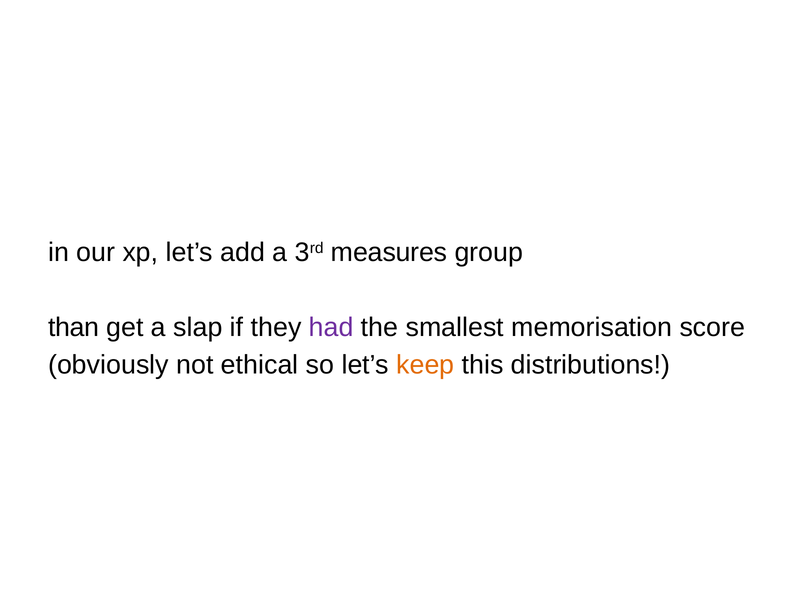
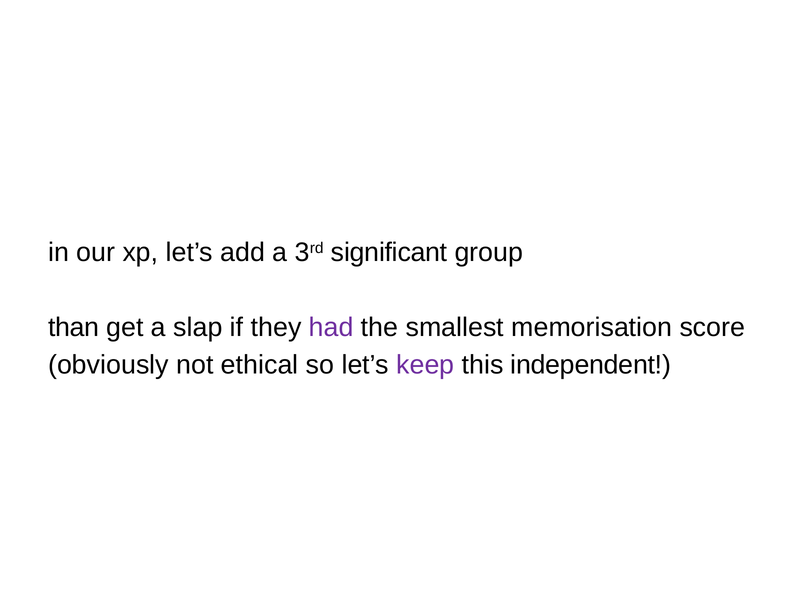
measures: measures -> significant (389, 252)
keep colour: orange -> purple (425, 365)
distributions: distributions -> independent (591, 365)
